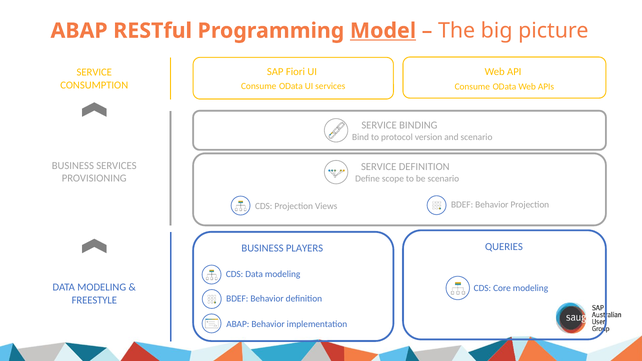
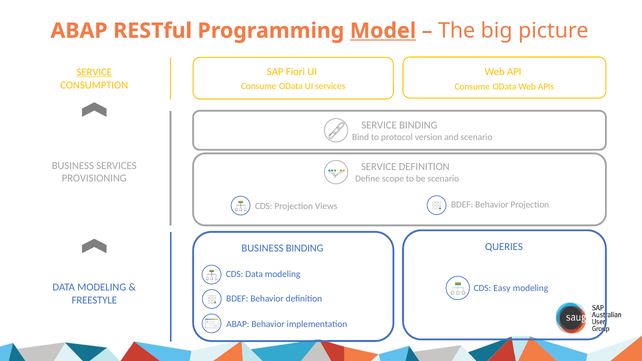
SERVICE underline: none -> present (94, 72)
BUSINESS PLAYERS: PLAYERS -> BINDING (305, 248)
Core: Core -> Easy (502, 288)
